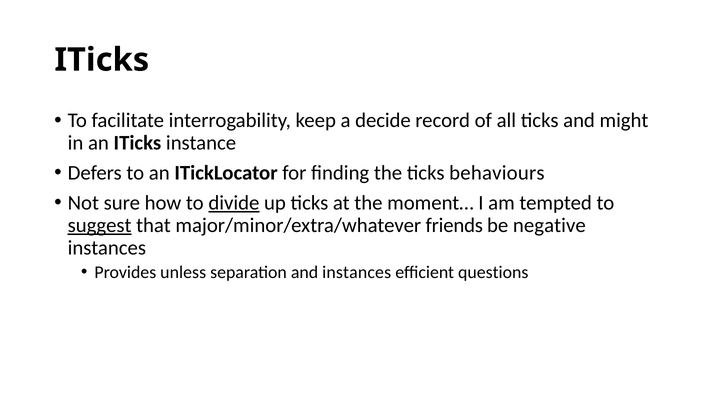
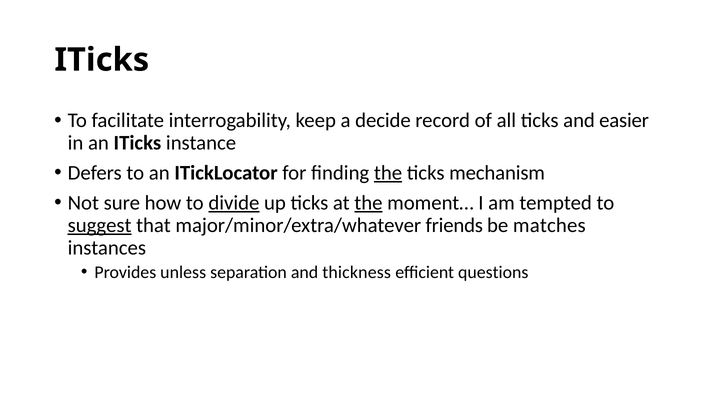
might: might -> easier (624, 121)
the underline: none -> present (388, 173)
behaviours: behaviours -> mechanism (497, 173)
the underline: none -> present (368, 203)
negative: negative -> matches (549, 225)
and instances: instances -> thickness (357, 272)
